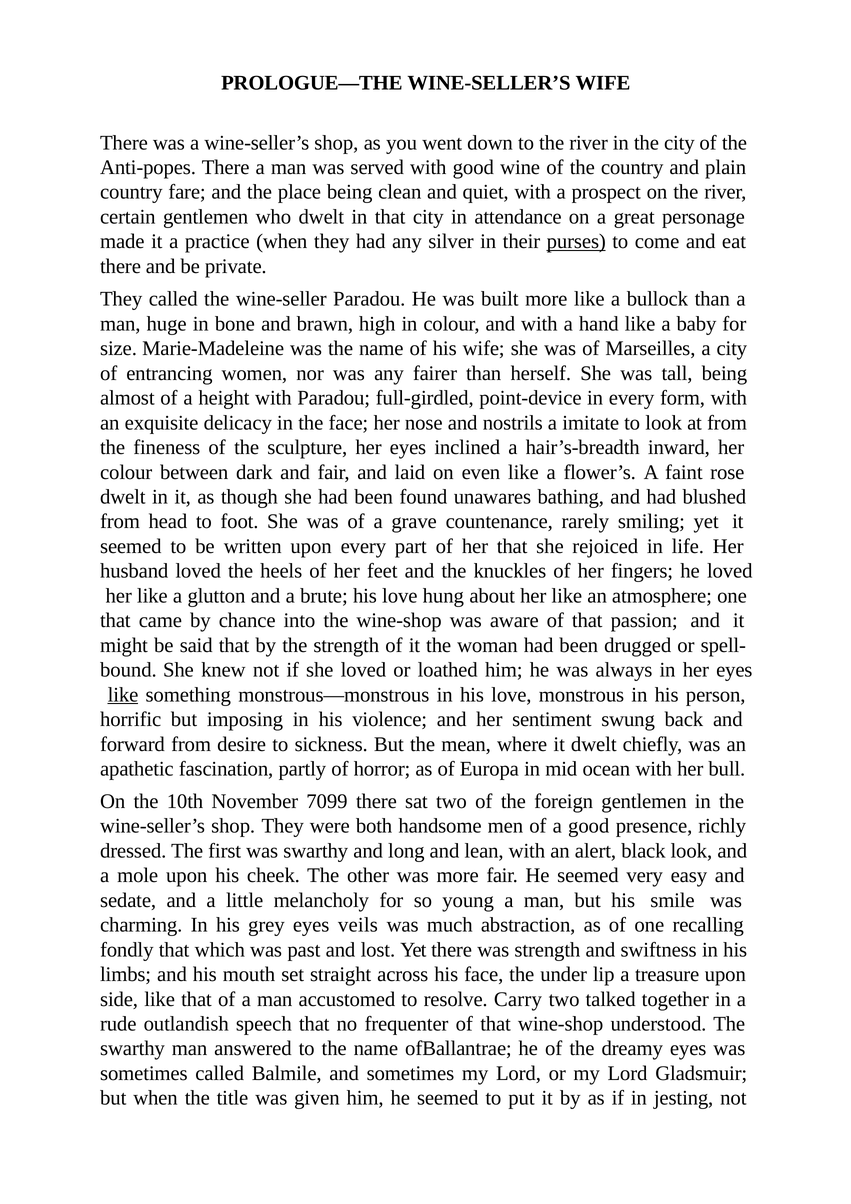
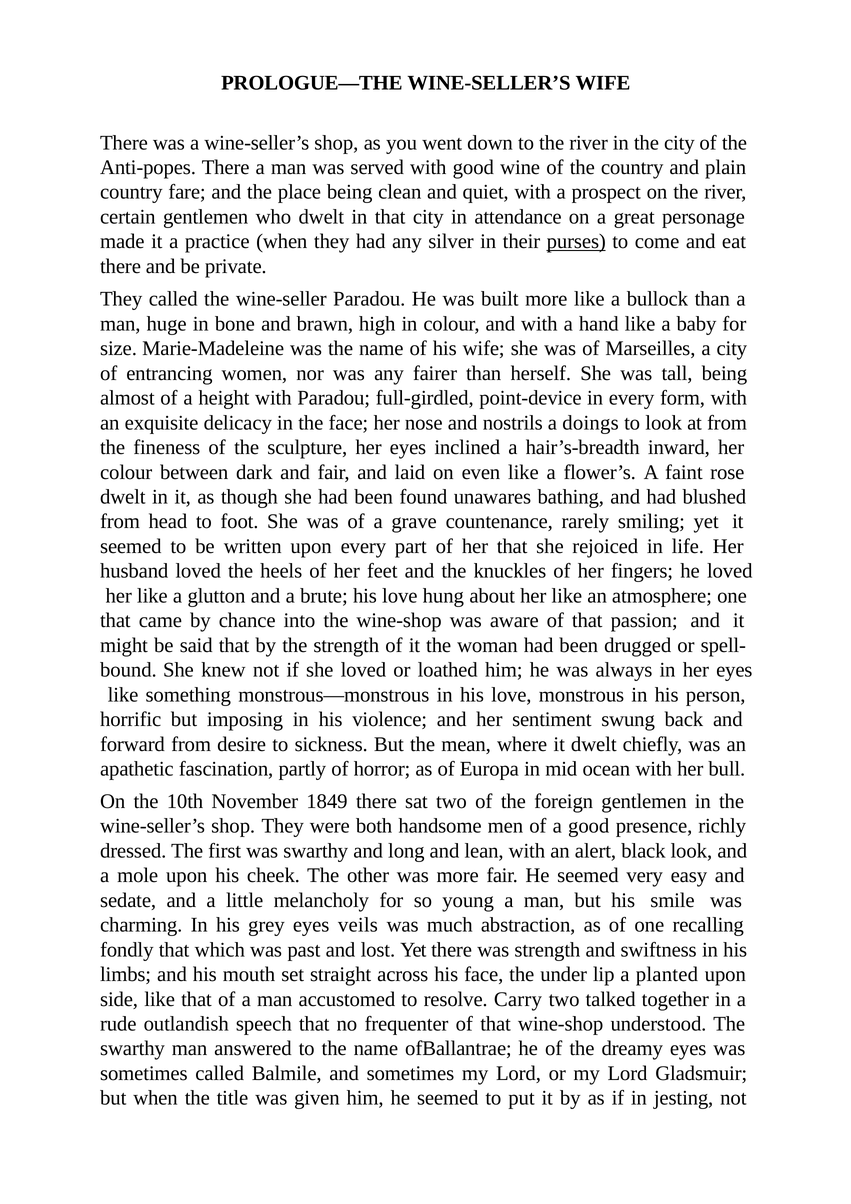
imitate: imitate -> doings (591, 423)
like underline: present -> none (123, 695)
7099: 7099 -> 1849 (327, 802)
treasure: treasure -> planted (667, 975)
